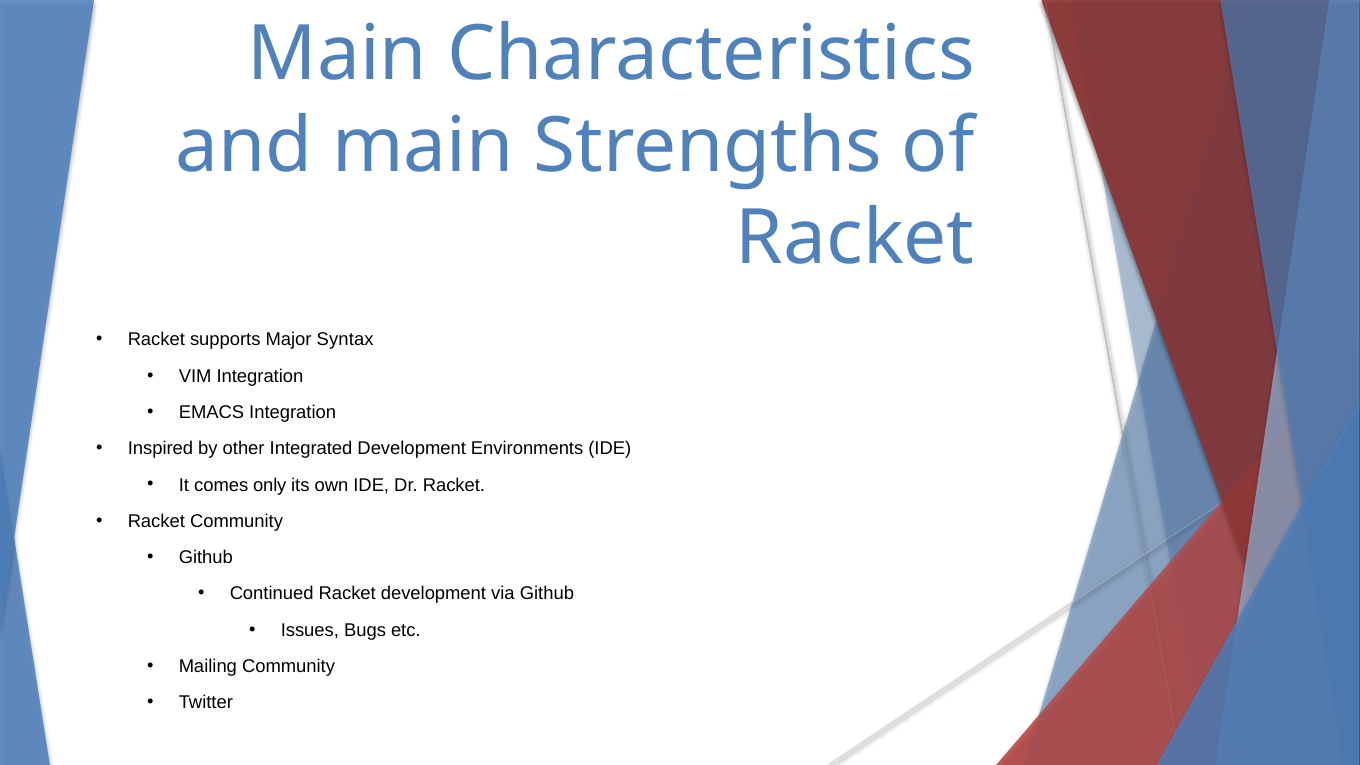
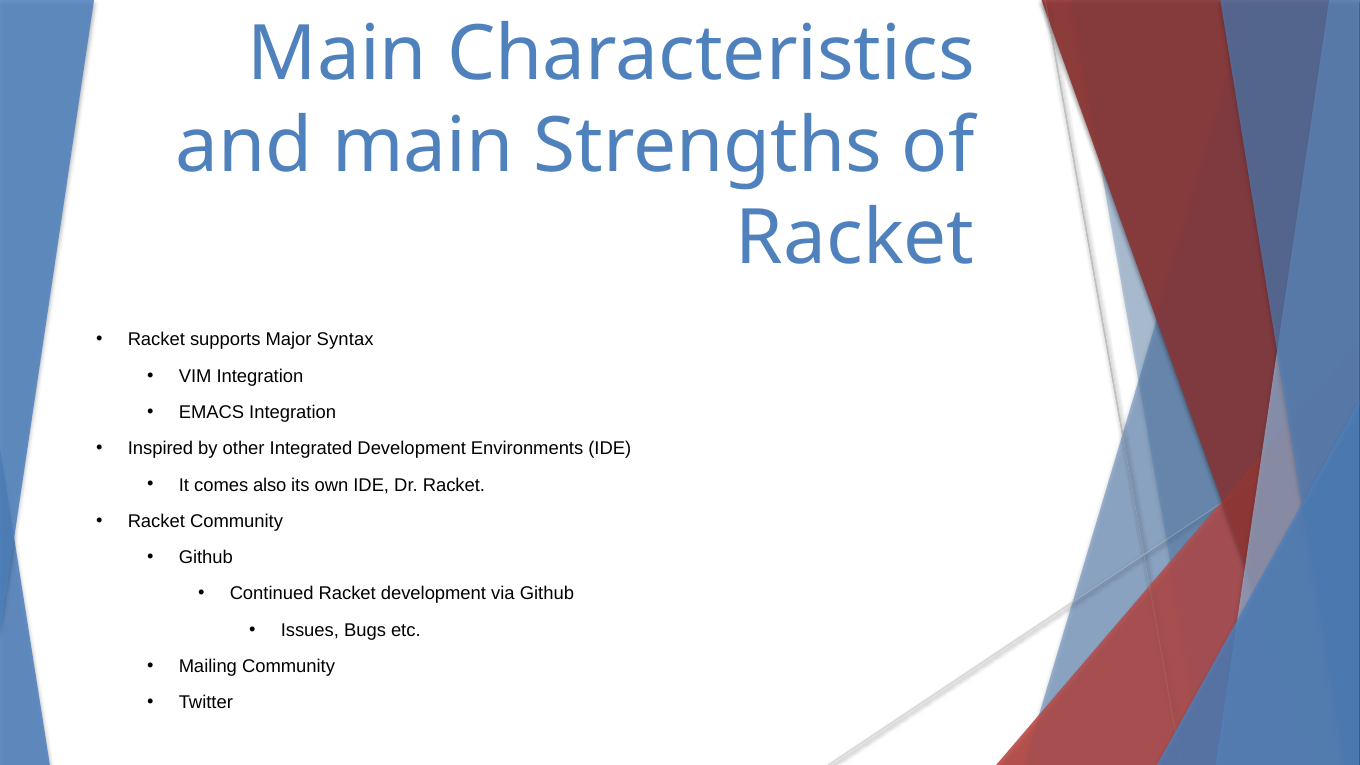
only: only -> also (270, 485)
